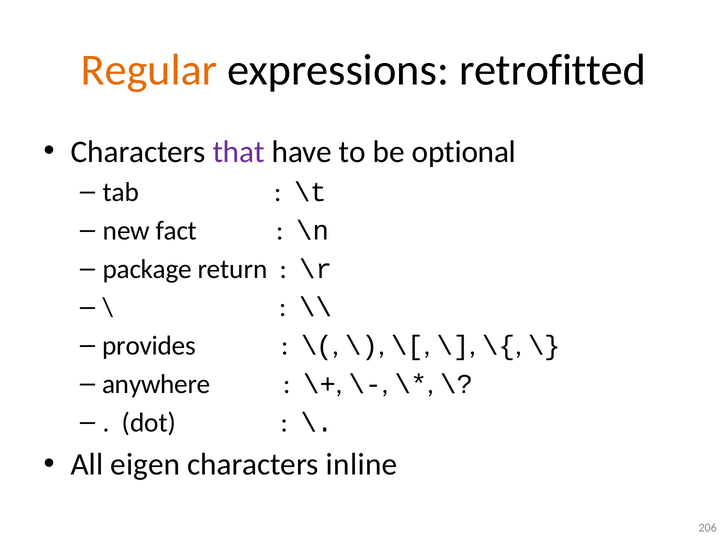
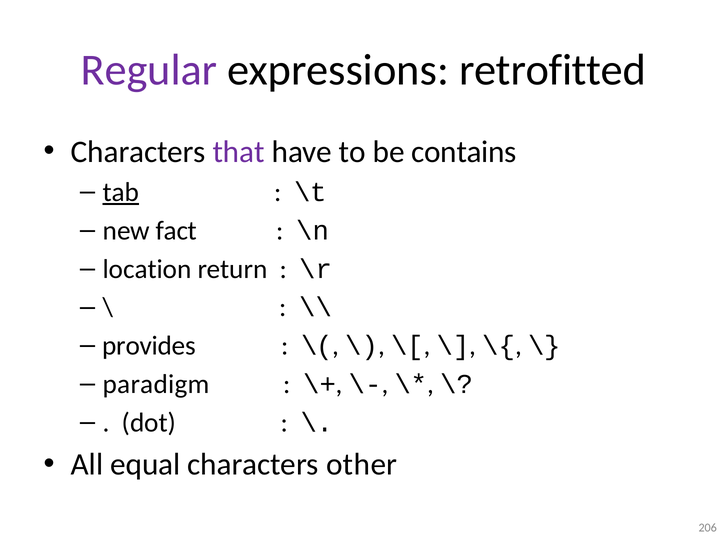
Regular colour: orange -> purple (149, 70)
optional: optional -> contains (464, 152)
tab underline: none -> present (121, 192)
package: package -> location (147, 269)
anywhere: anywhere -> paradigm (156, 384)
eigen: eigen -> equal (145, 465)
inline: inline -> other (362, 465)
